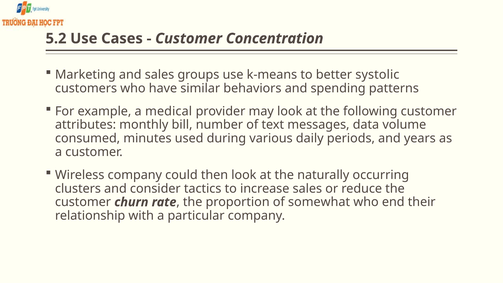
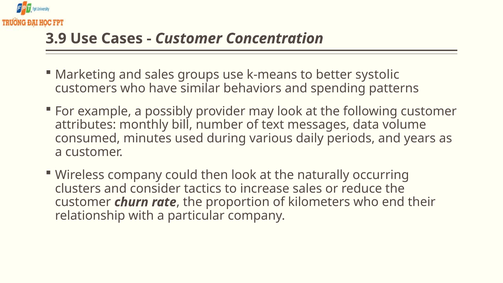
5.2: 5.2 -> 3.9 (56, 38)
medical: medical -> possibly (169, 111)
somewhat: somewhat -> kilometers (319, 202)
